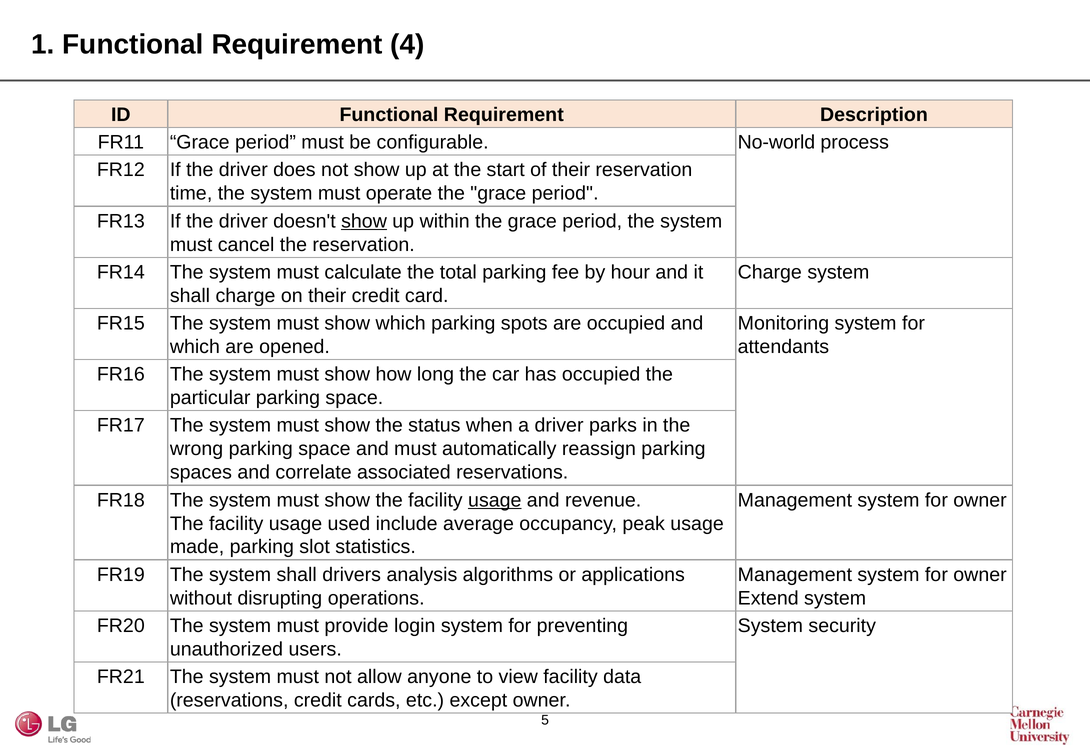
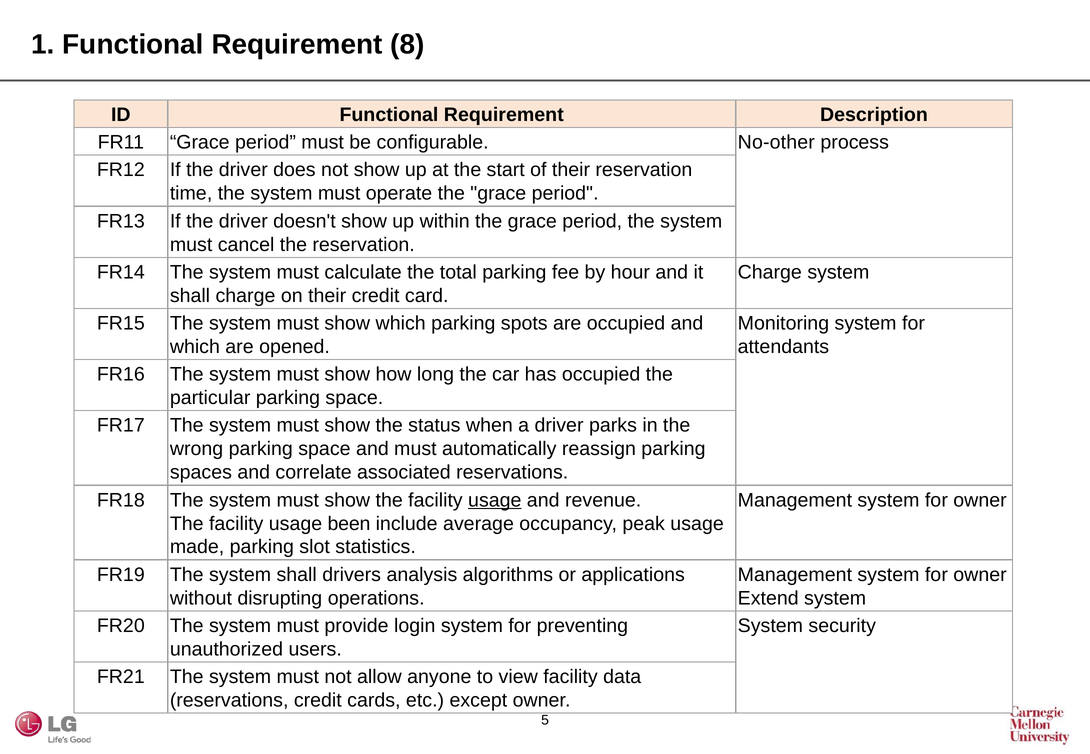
4: 4 -> 8 (407, 44)
No-world: No-world -> No-other (776, 143)
show underline: present -> none (364, 221)
used: used -> been (349, 524)
